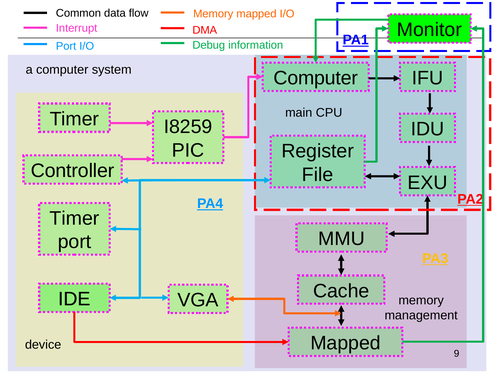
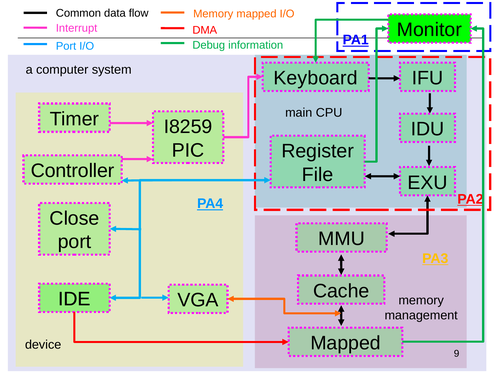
Computer: Computer -> Keyboard (316, 78)
Timer: Timer -> Close (74, 219)
